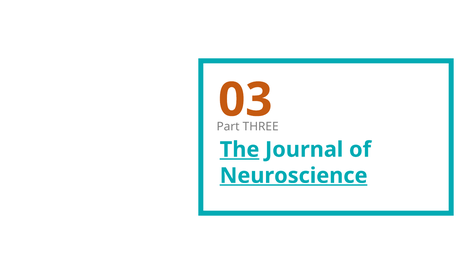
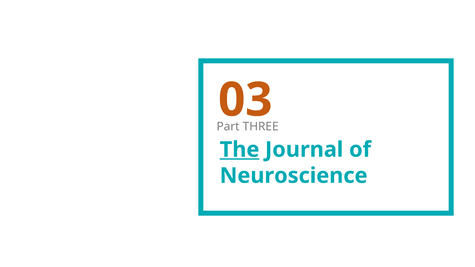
Neuroscience underline: present -> none (294, 176)
